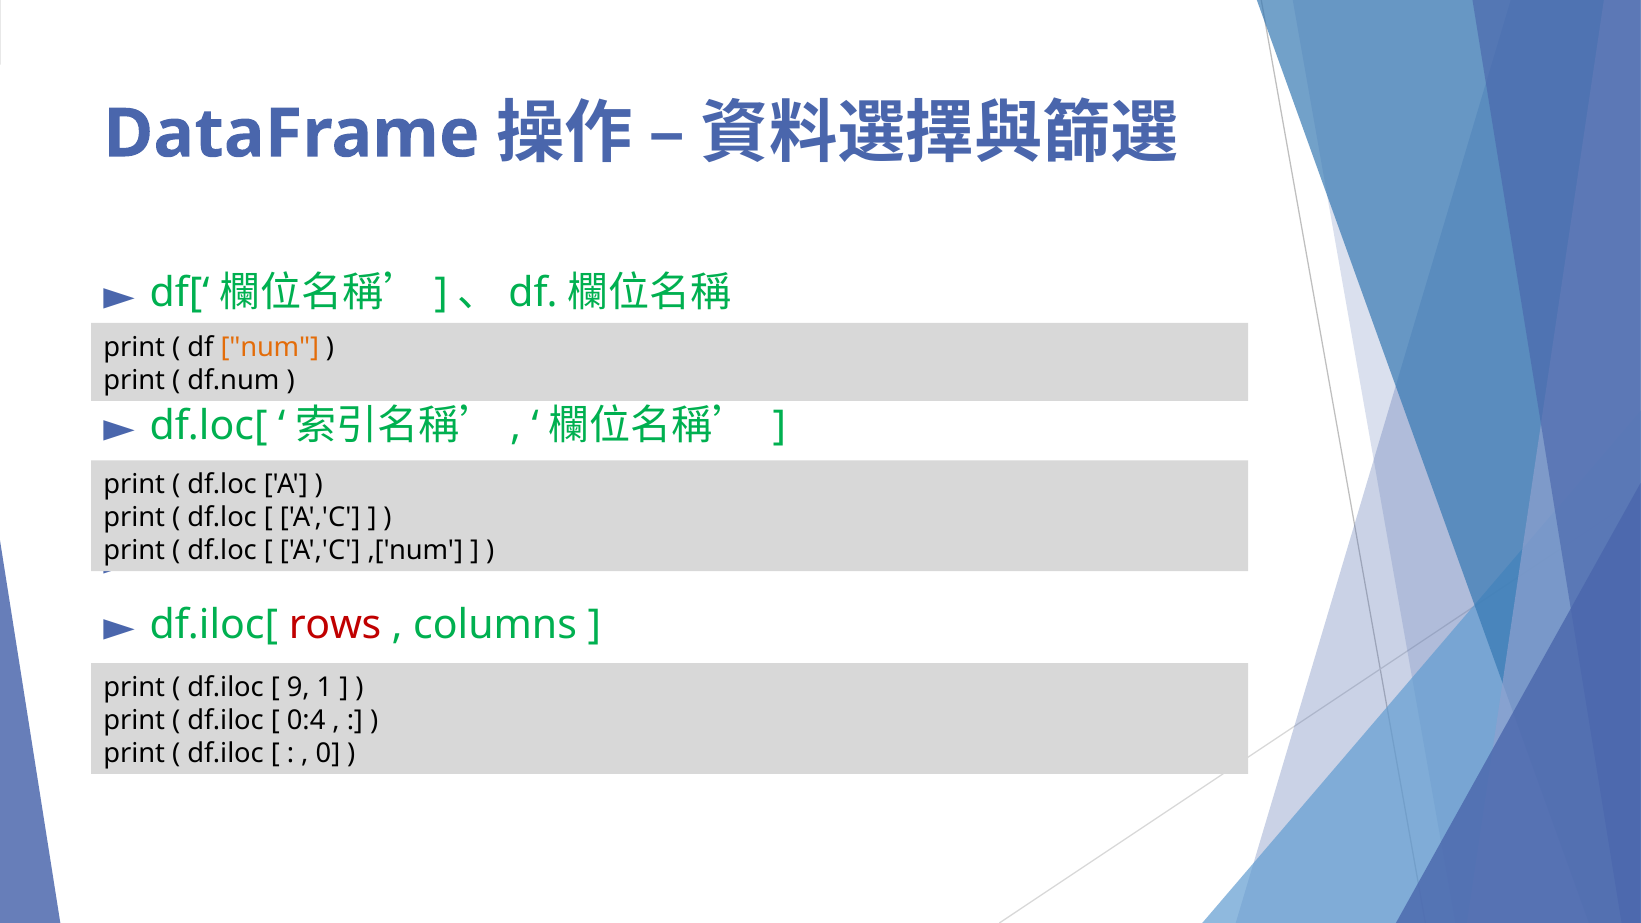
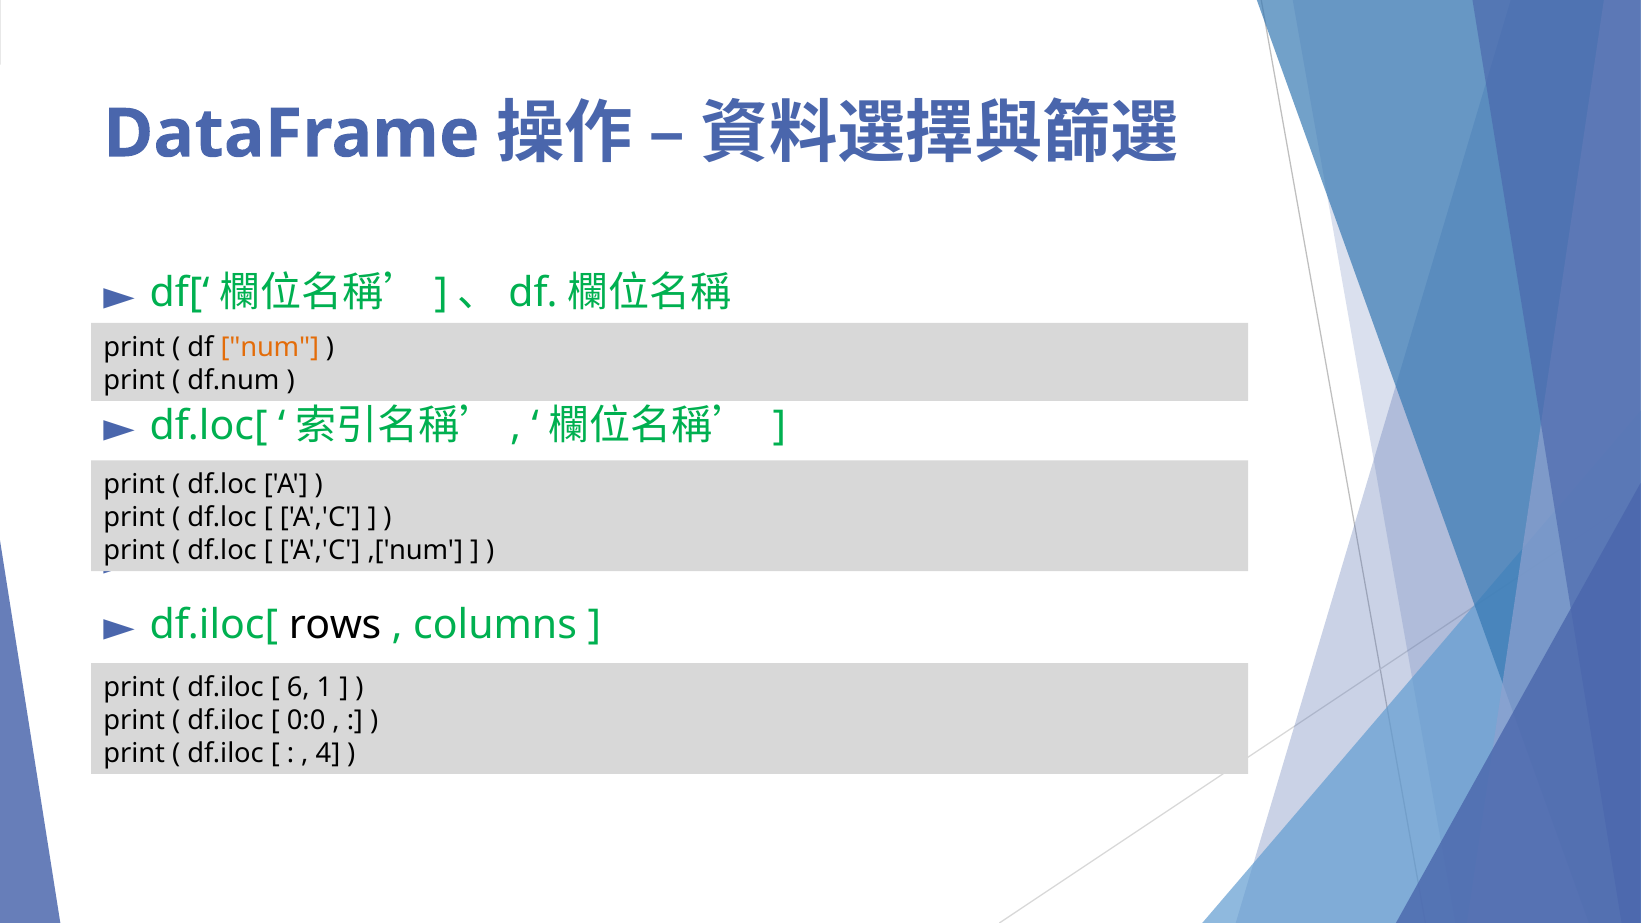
rows colour: red -> black (335, 625)
9: 9 -> 6 (298, 688)
0:4: 0:4 -> 0:0 (306, 721)
0: 0 -> 4 (328, 753)
